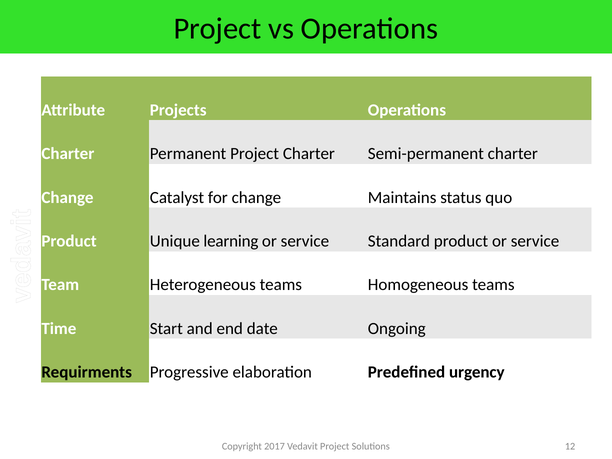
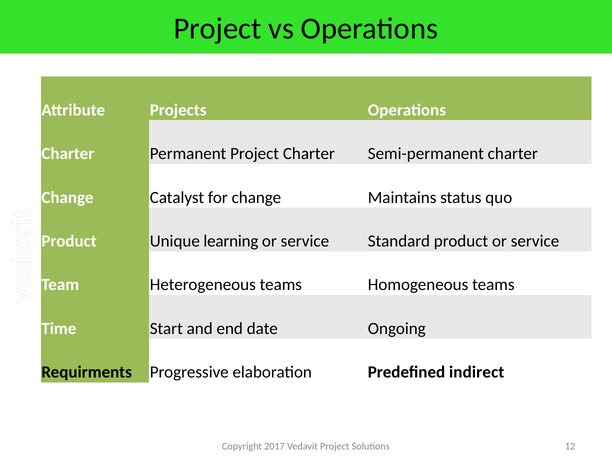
urgency: urgency -> indirect (477, 372)
